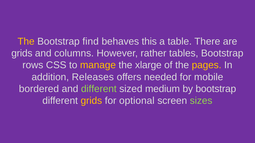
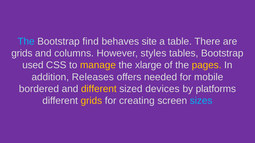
The colour: yellow -> light blue (26, 41)
this: this -> site (149, 41)
rather: rather -> styles (153, 53)
rows: rows -> used (33, 65)
different colour: light green -> yellow (99, 89)
medium: medium -> devices (162, 89)
by bootstrap: bootstrap -> platforms (216, 89)
optional: optional -> creating (137, 101)
sizes colour: light green -> light blue (201, 101)
